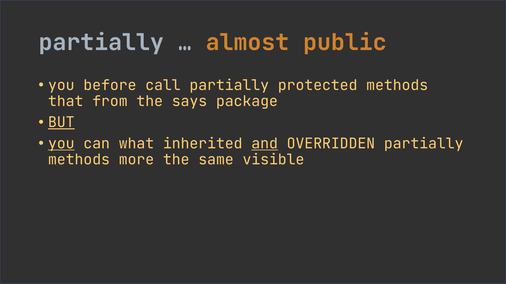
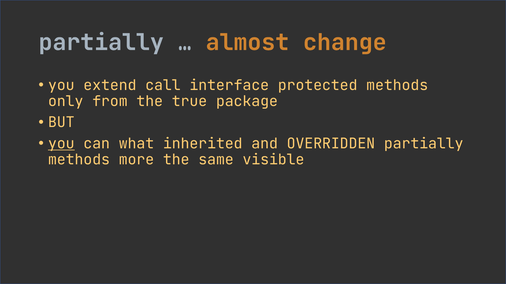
public: public -> change (345, 43)
before: before -> extend (110, 86)
call partially: partially -> interface (229, 86)
that: that -> only (66, 101)
says: says -> true (189, 101)
BUT underline: present -> none (61, 123)
and underline: present -> none (265, 144)
